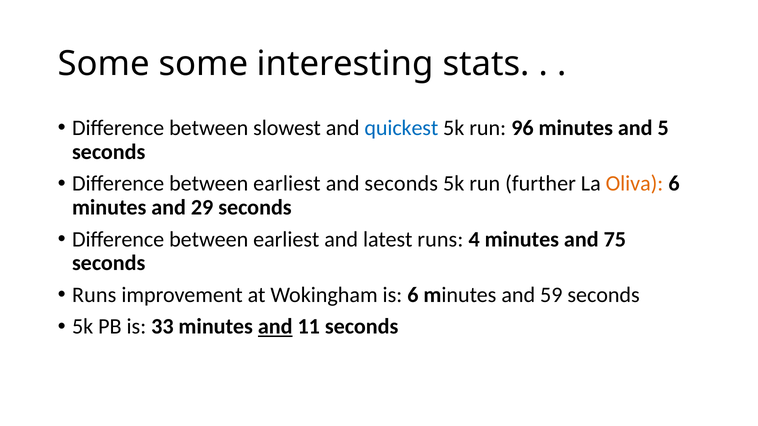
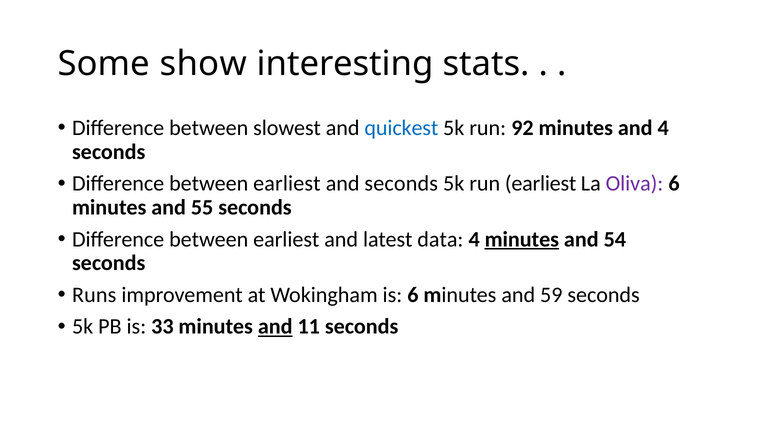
Some some: some -> show (203, 64)
96: 96 -> 92 (522, 128)
and 5: 5 -> 4 (663, 128)
run further: further -> earliest (541, 184)
Oliva colour: orange -> purple (634, 184)
29: 29 -> 55 (202, 208)
latest runs: runs -> data (440, 239)
minutes underline: none -> present (522, 239)
75: 75 -> 54 (615, 239)
